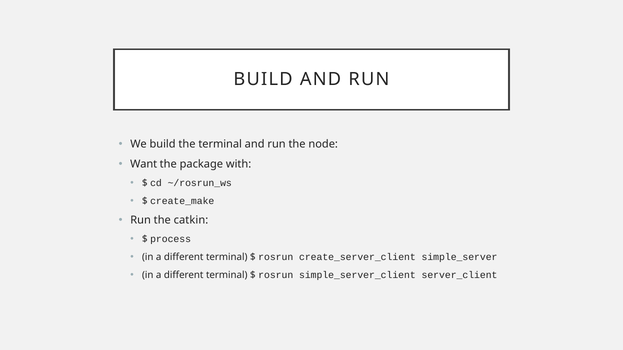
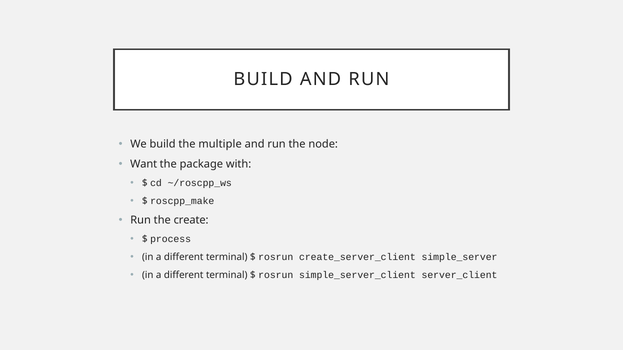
the terminal: terminal -> multiple (220, 145)
~/rosrun_ws: ~/rosrun_ws -> ~/roscpp_ws (200, 183)
create_make: create_make -> roscpp_make (182, 201)
catkin: catkin -> create (191, 220)
